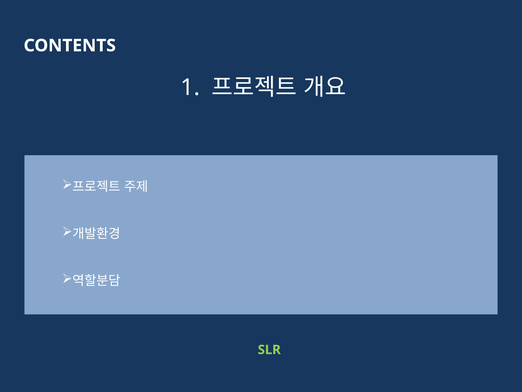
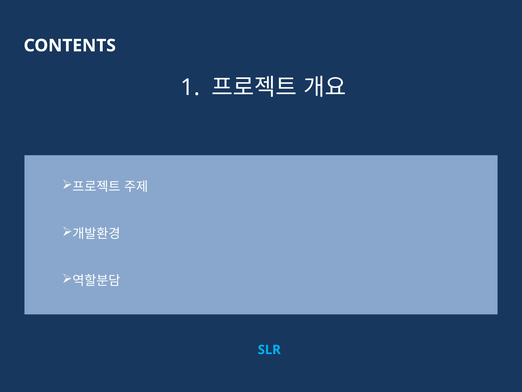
SLR colour: light green -> light blue (269, 349)
